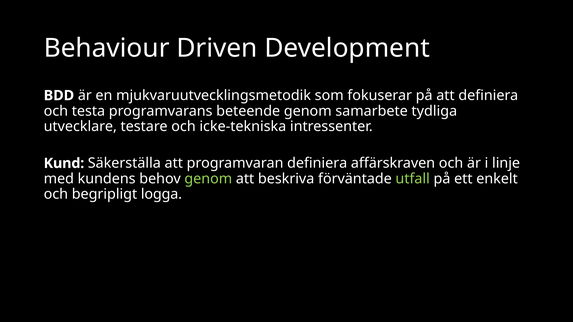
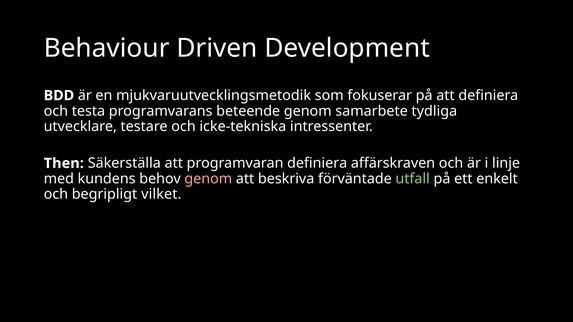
Kund: Kund -> Then (64, 163)
genom colour: light green -> pink (208, 179)
logga: logga -> vilket (161, 194)
